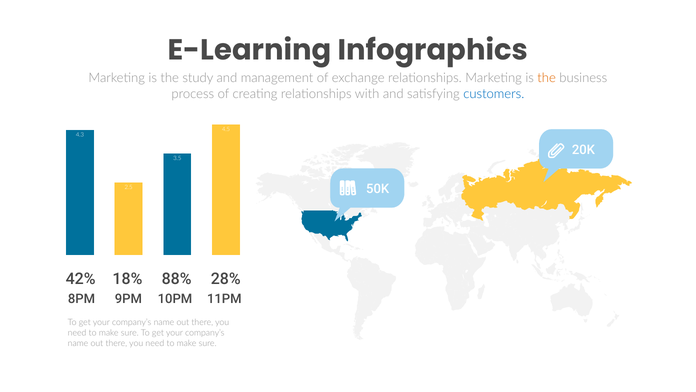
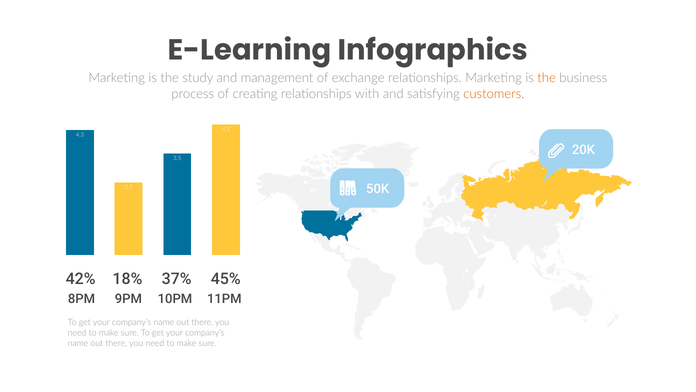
customers colour: blue -> orange (494, 94)
88%: 88% -> 37% (177, 279)
28%: 28% -> 45% (226, 279)
